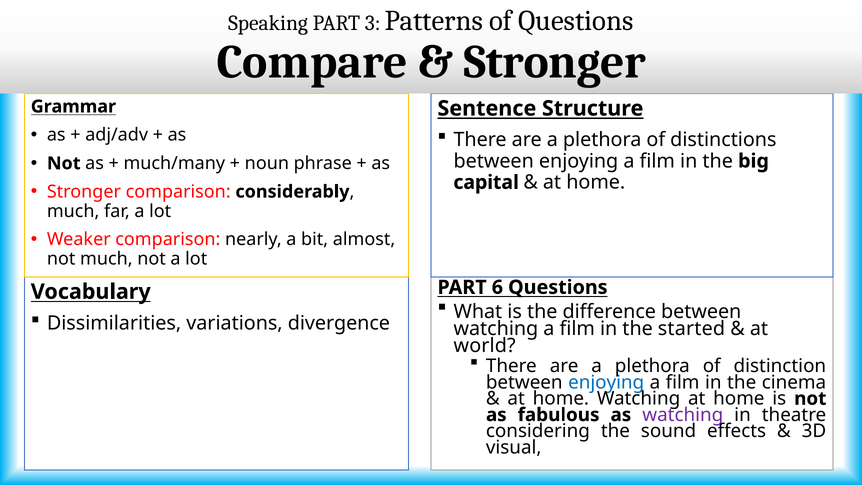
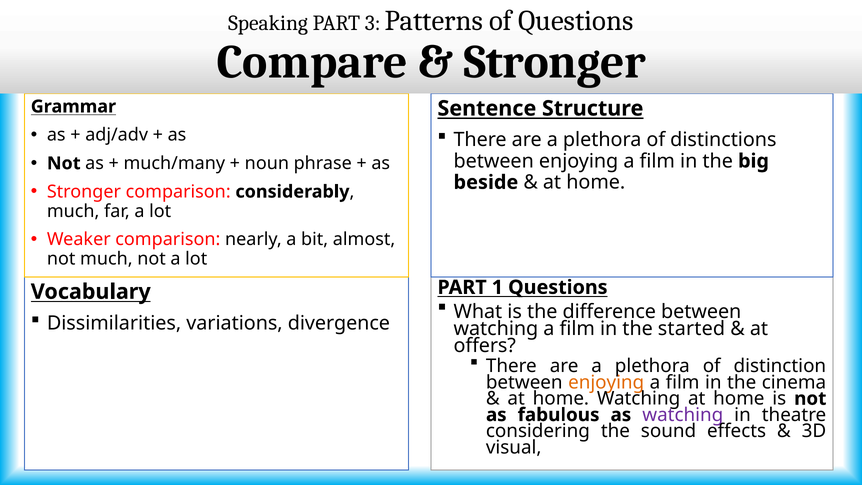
capital: capital -> beside (486, 182)
6: 6 -> 1 (497, 287)
world: world -> offers (485, 346)
enjoying colour: blue -> orange (606, 382)
